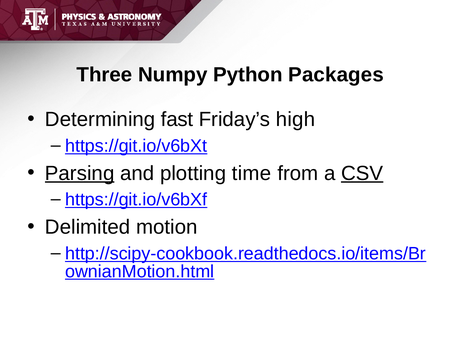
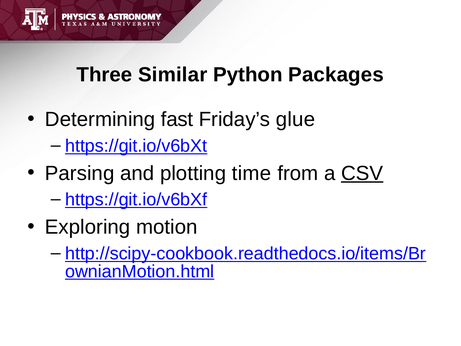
Numpy: Numpy -> Similar (173, 75)
high: high -> glue (296, 119)
Parsing underline: present -> none (80, 173)
Delimited: Delimited -> Exploring (88, 227)
